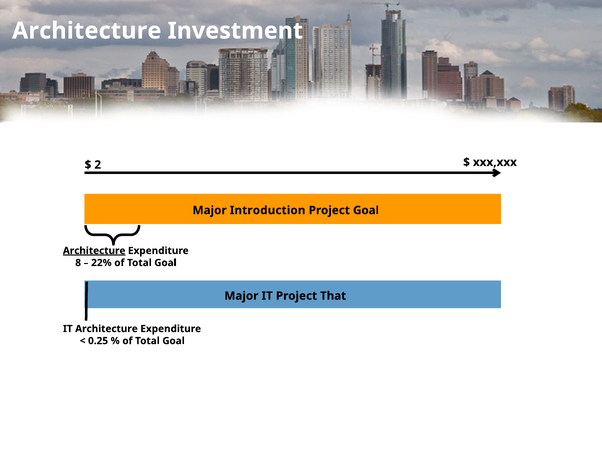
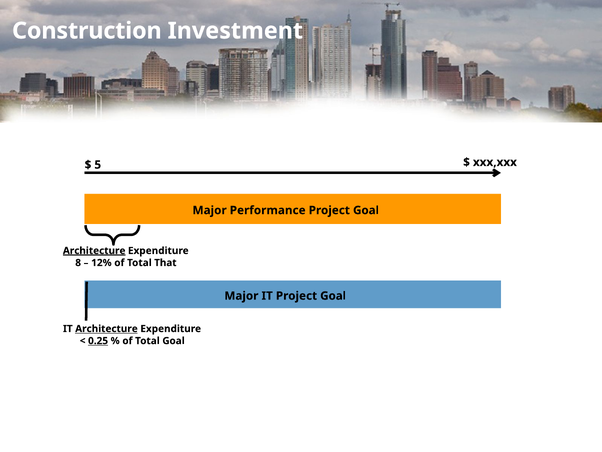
Architecture: Architecture -> Construction (87, 31)
2: 2 -> 5 (98, 165)
Introduction: Introduction -> Performance (268, 210)
22%: 22% -> 12% (101, 262)
Goal: Goal -> That (165, 262)
IT Project That: That -> Goal (333, 296)
Architecture underline: none -> present (106, 328)
0.25 underline: none -> present (98, 340)
